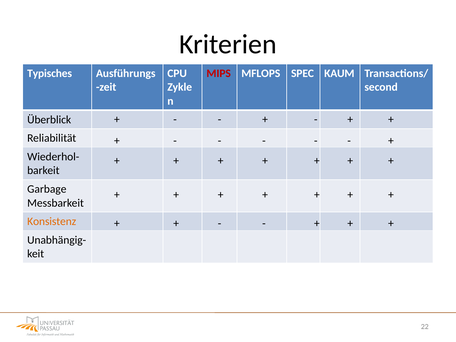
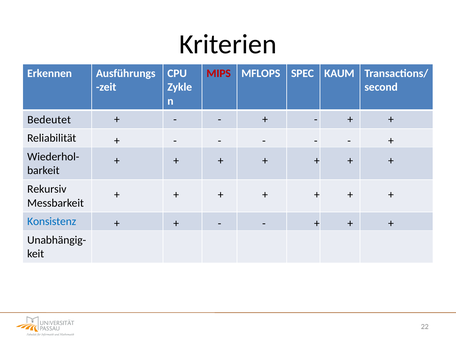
Typisches: Typisches -> Erkennen (50, 73)
Überblick: Überblick -> Bedeutet (49, 120)
Garbage: Garbage -> Rekursiv (47, 189)
Konsistenz colour: orange -> blue (52, 221)
